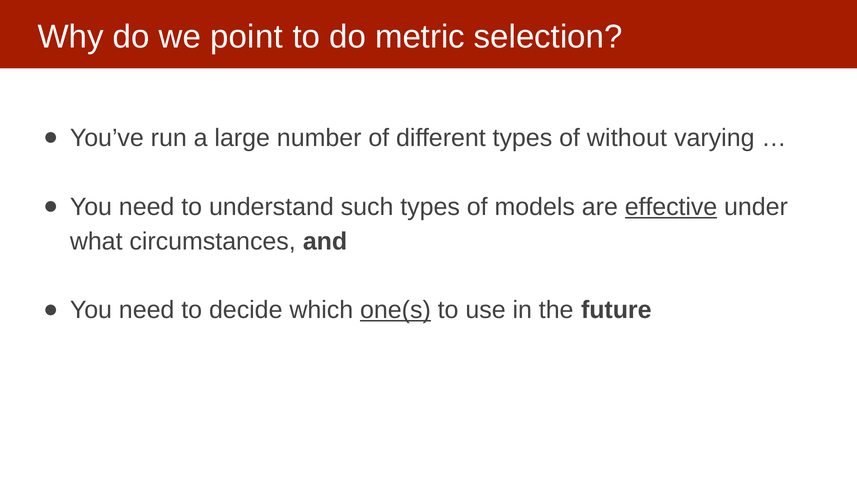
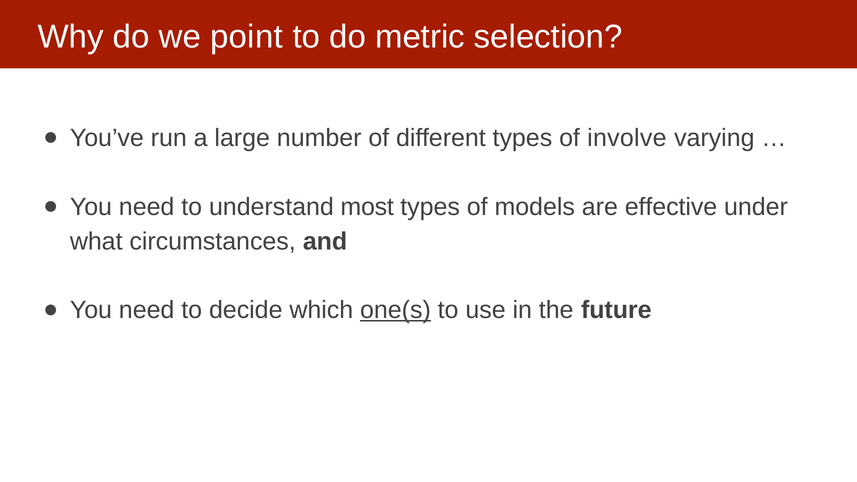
without: without -> involve (627, 138)
such: such -> most (367, 207)
effective underline: present -> none (671, 207)
